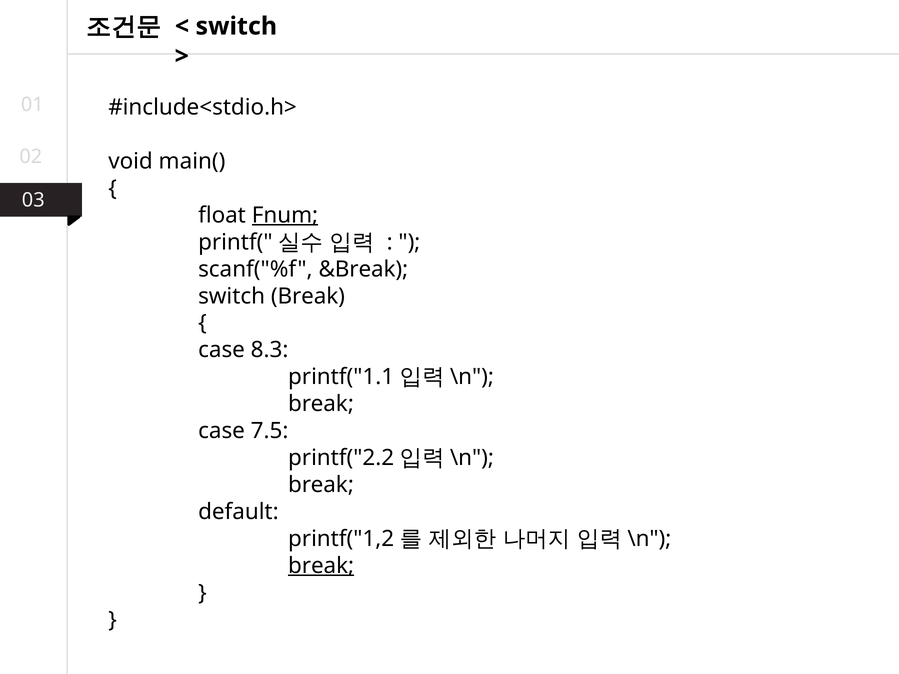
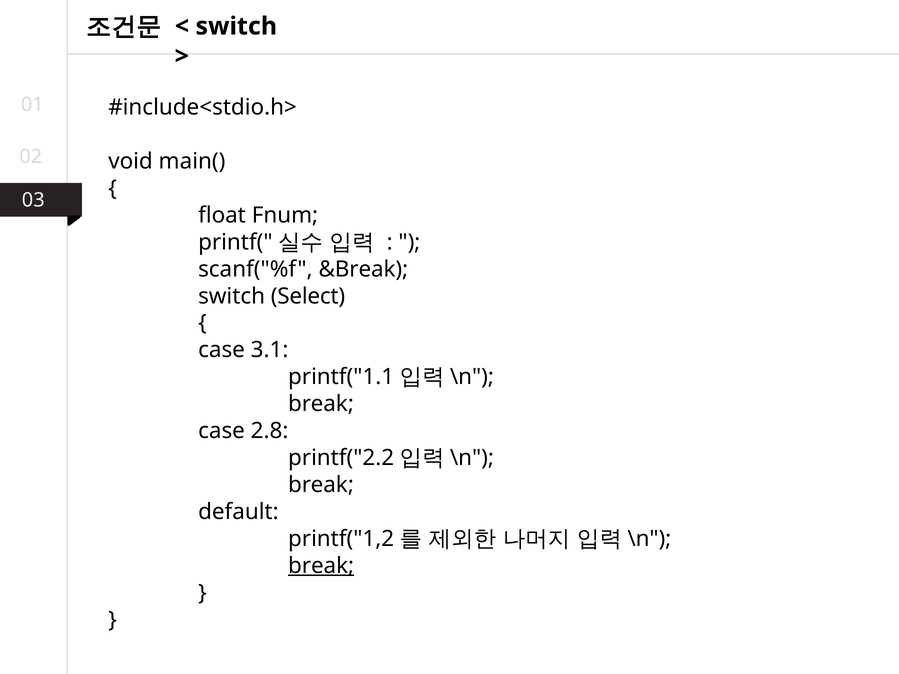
Fnum underline: present -> none (285, 215)
switch Break: Break -> Select (308, 296)
8.3: 8.3 -> 3.1 (270, 350)
7.5: 7.5 -> 2.8 (270, 431)
